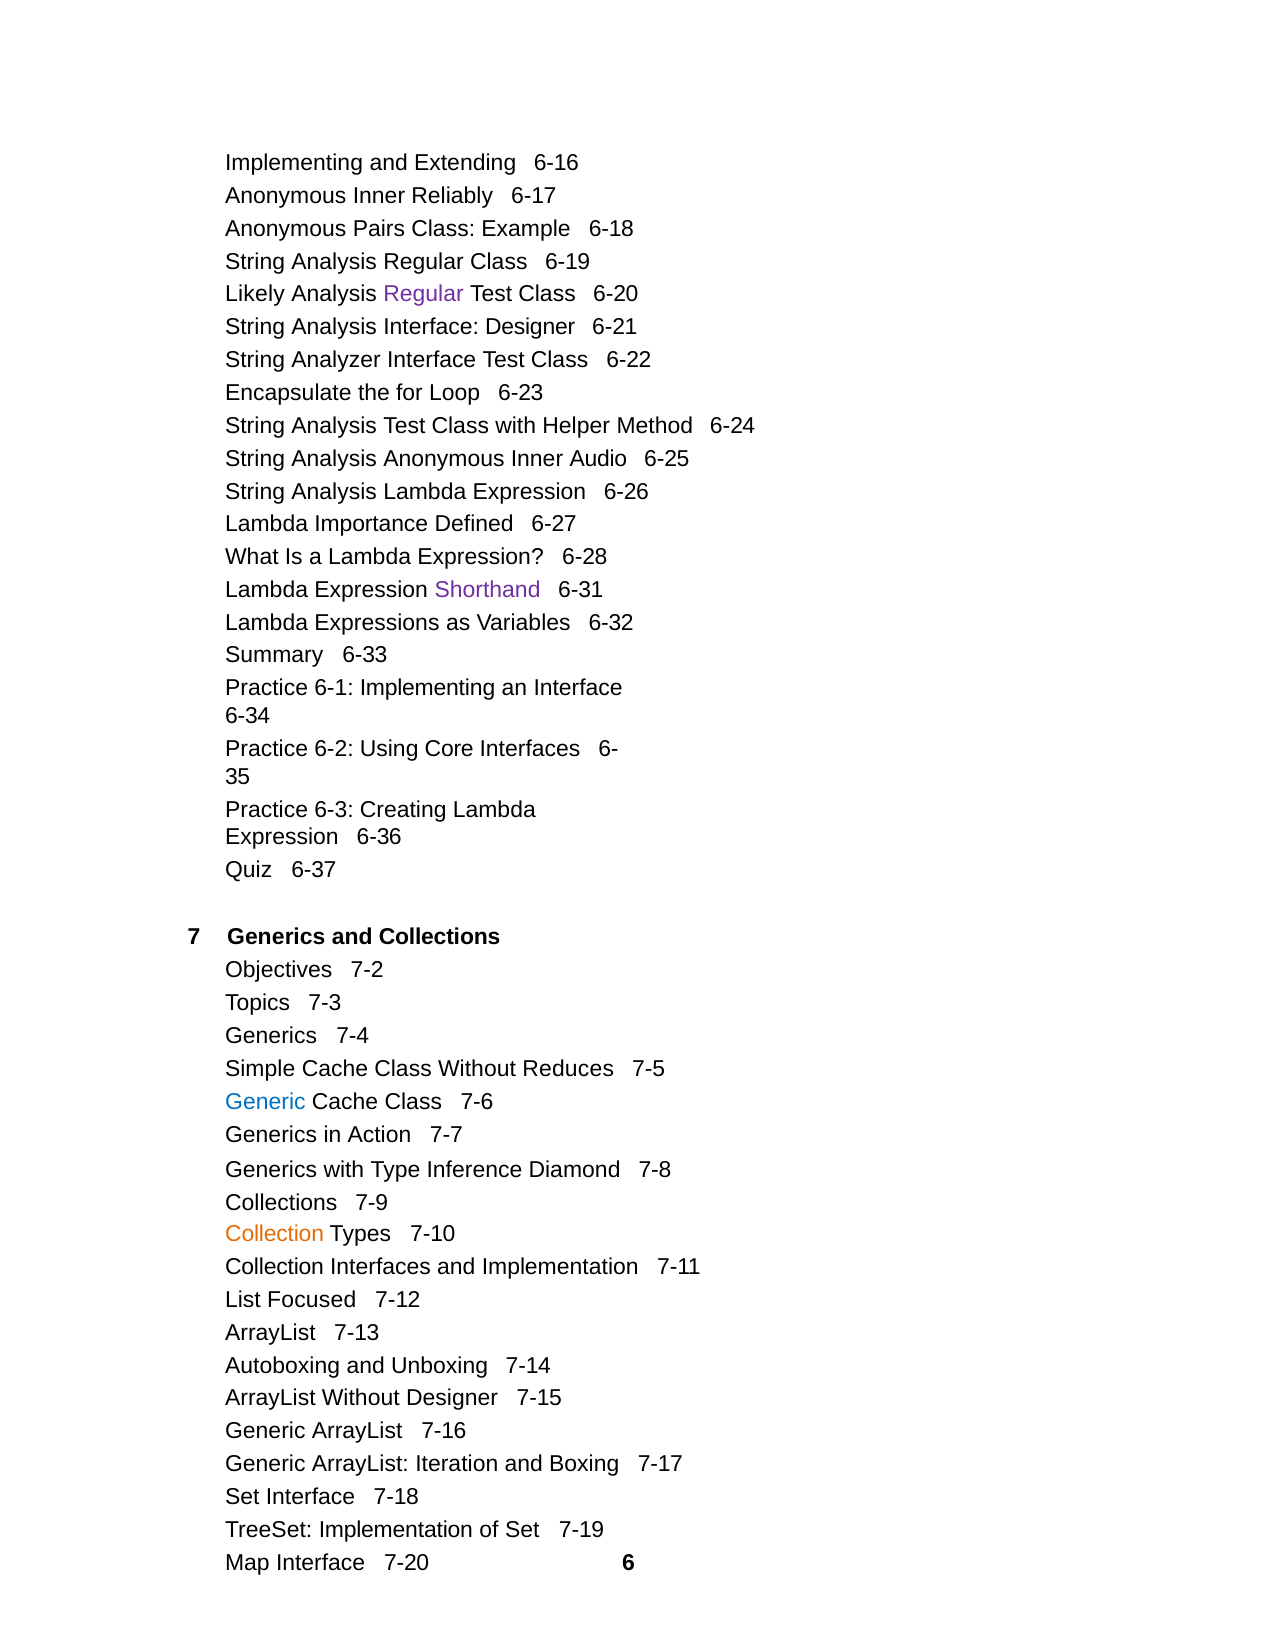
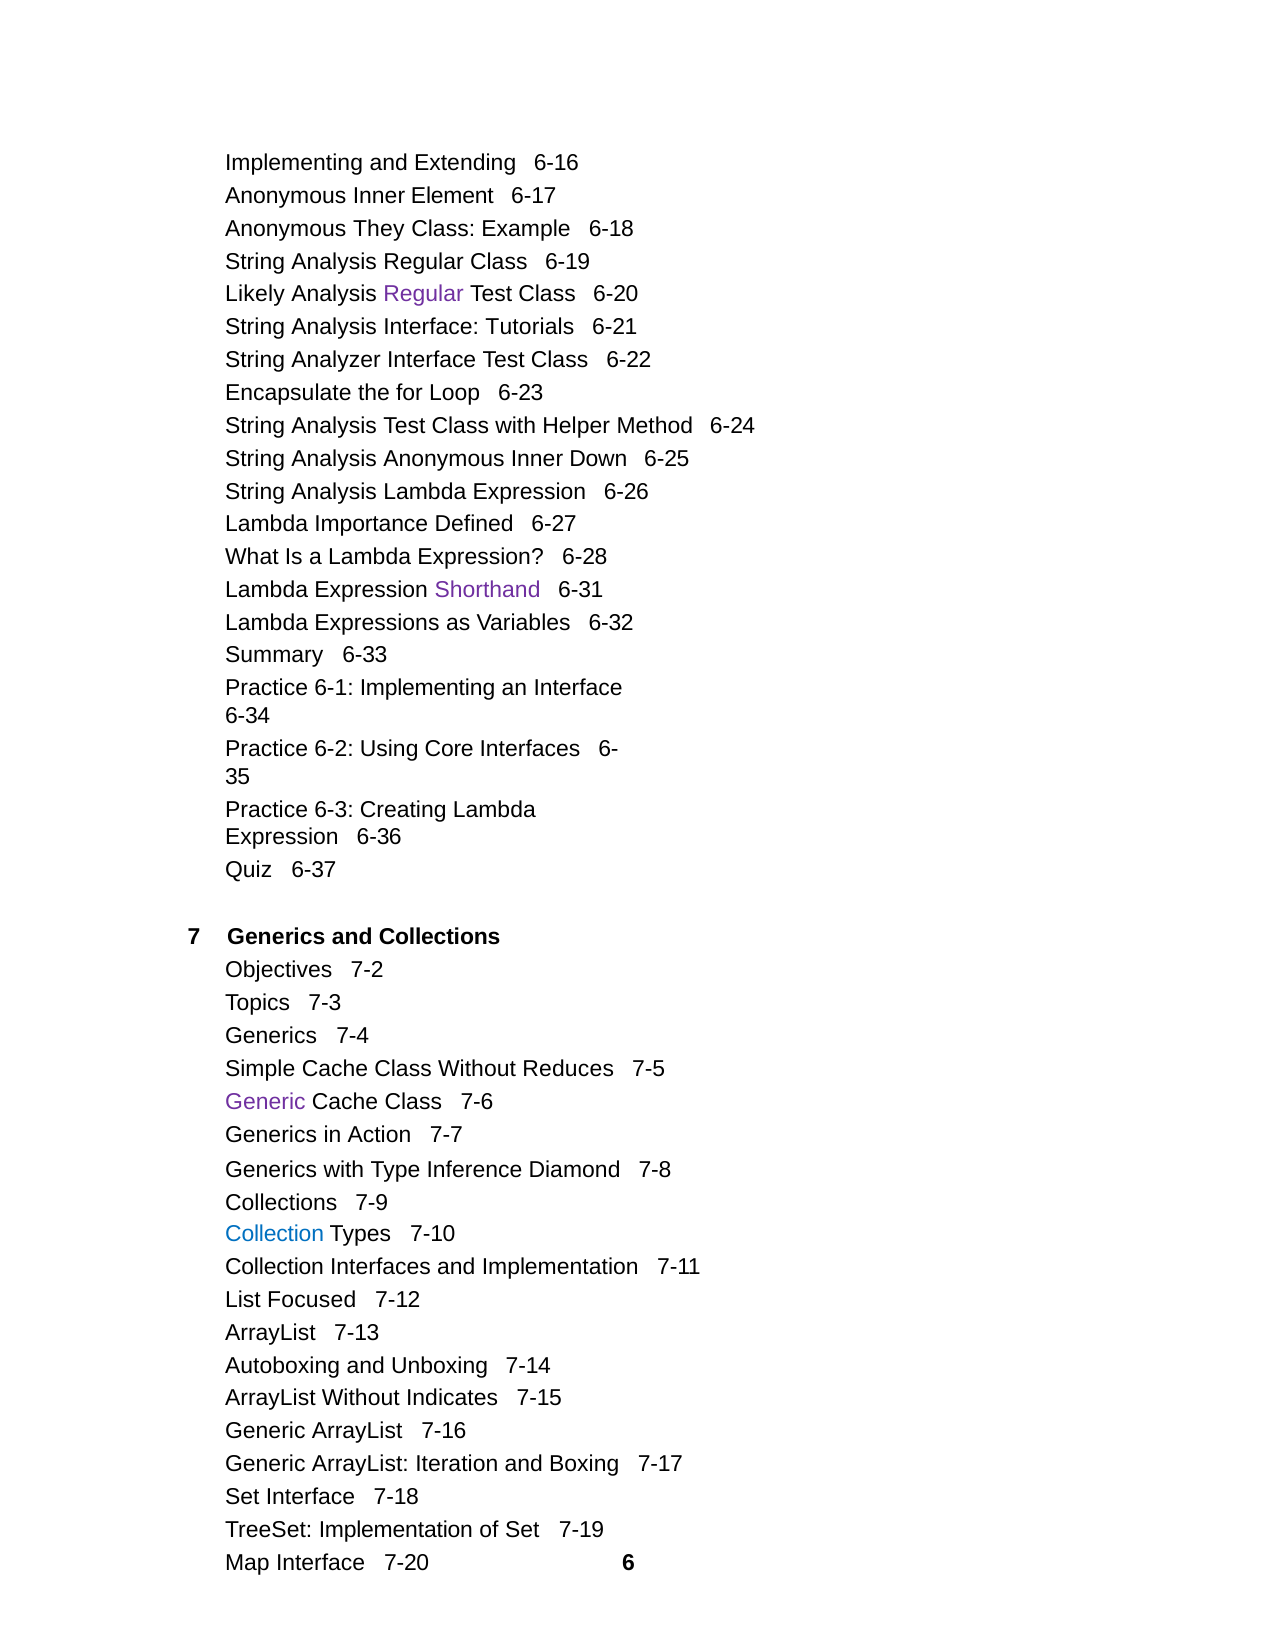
Reliably: Reliably -> Element (452, 196)
Pairs: Pairs -> They (379, 229)
Interface Designer: Designer -> Tutorials (530, 327)
Audio: Audio -> Down (598, 459)
Generic colour: blue -> purple (265, 1102)
Collection colour: orange -> blue (275, 1234)
Without Designer: Designer -> Indicates (452, 1398)
